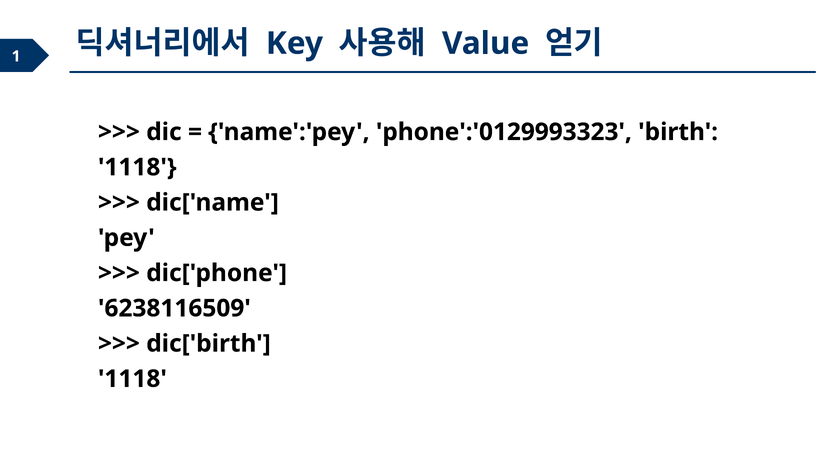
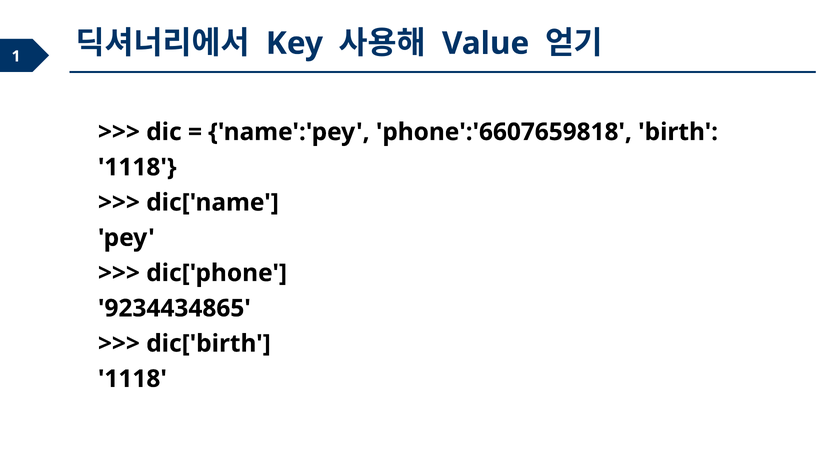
phone':'0129993323: phone':'0129993323 -> phone':'6607659818 (504, 132)
6238116509: 6238116509 -> 9234434865 (174, 309)
